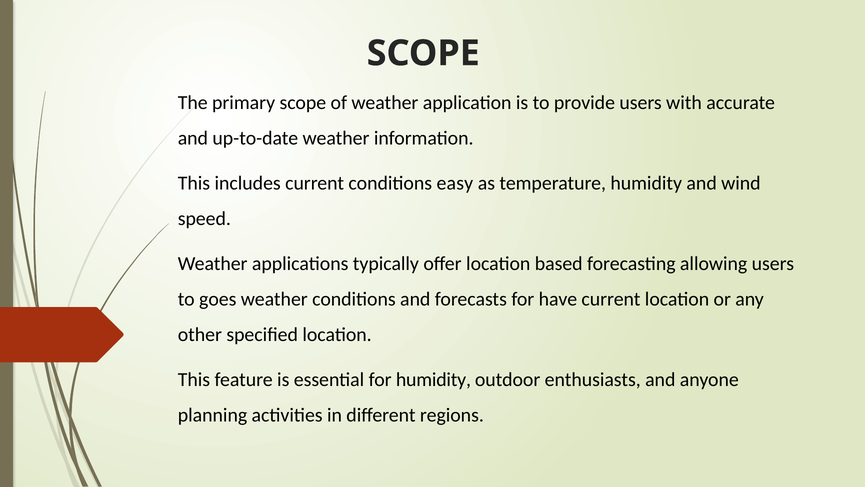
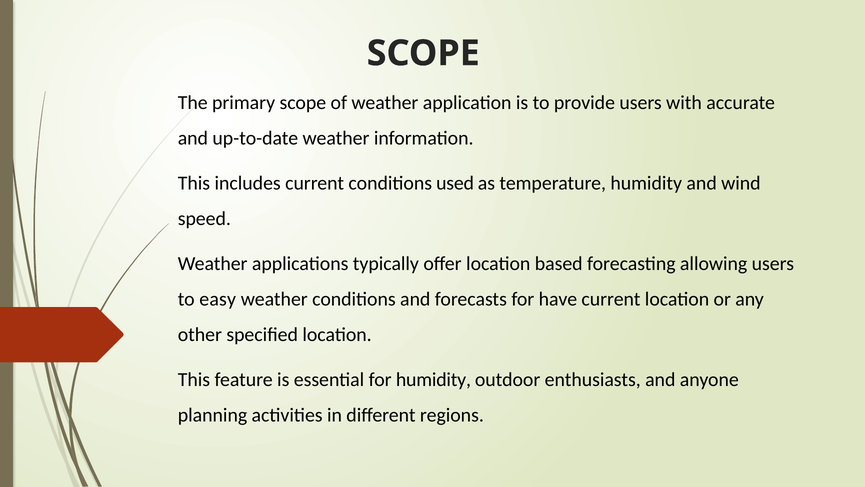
easy: easy -> used (455, 183)
goes: goes -> easy (218, 299)
